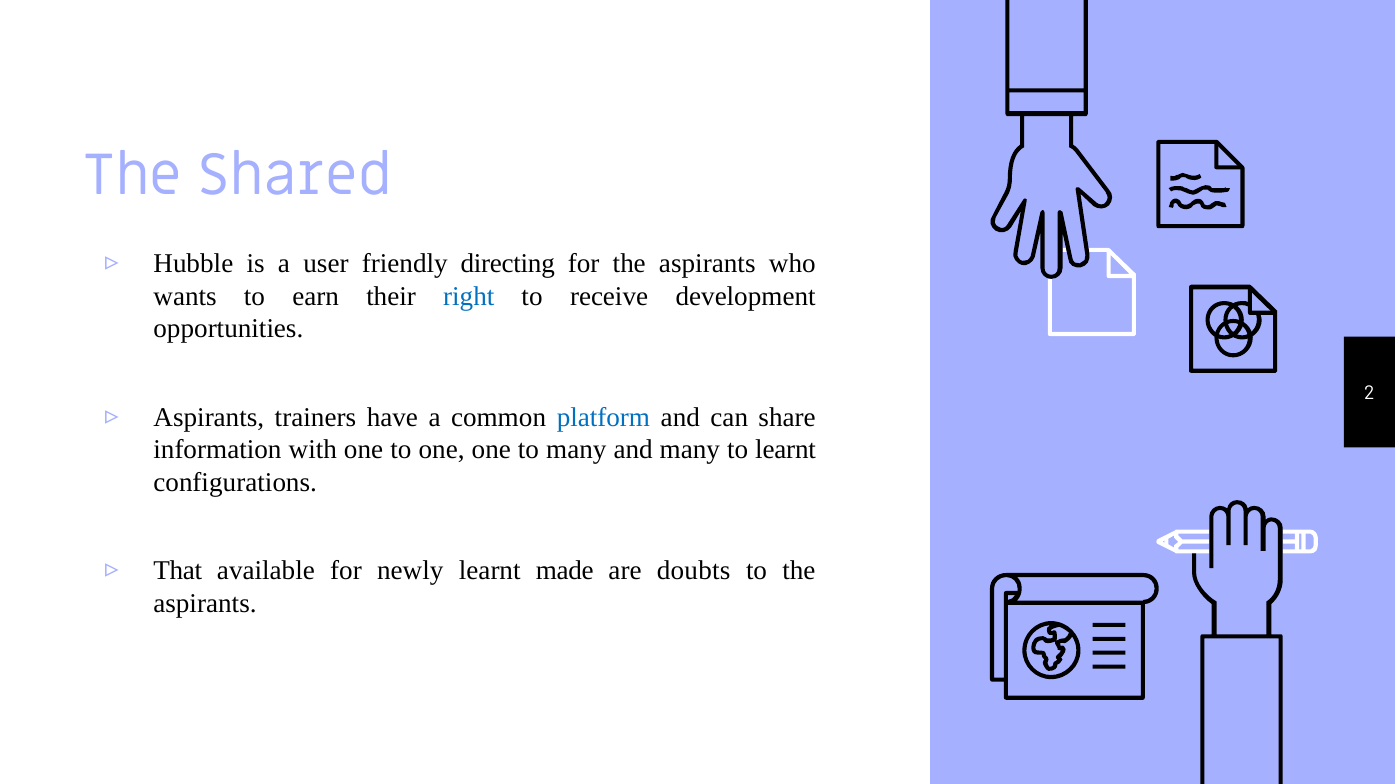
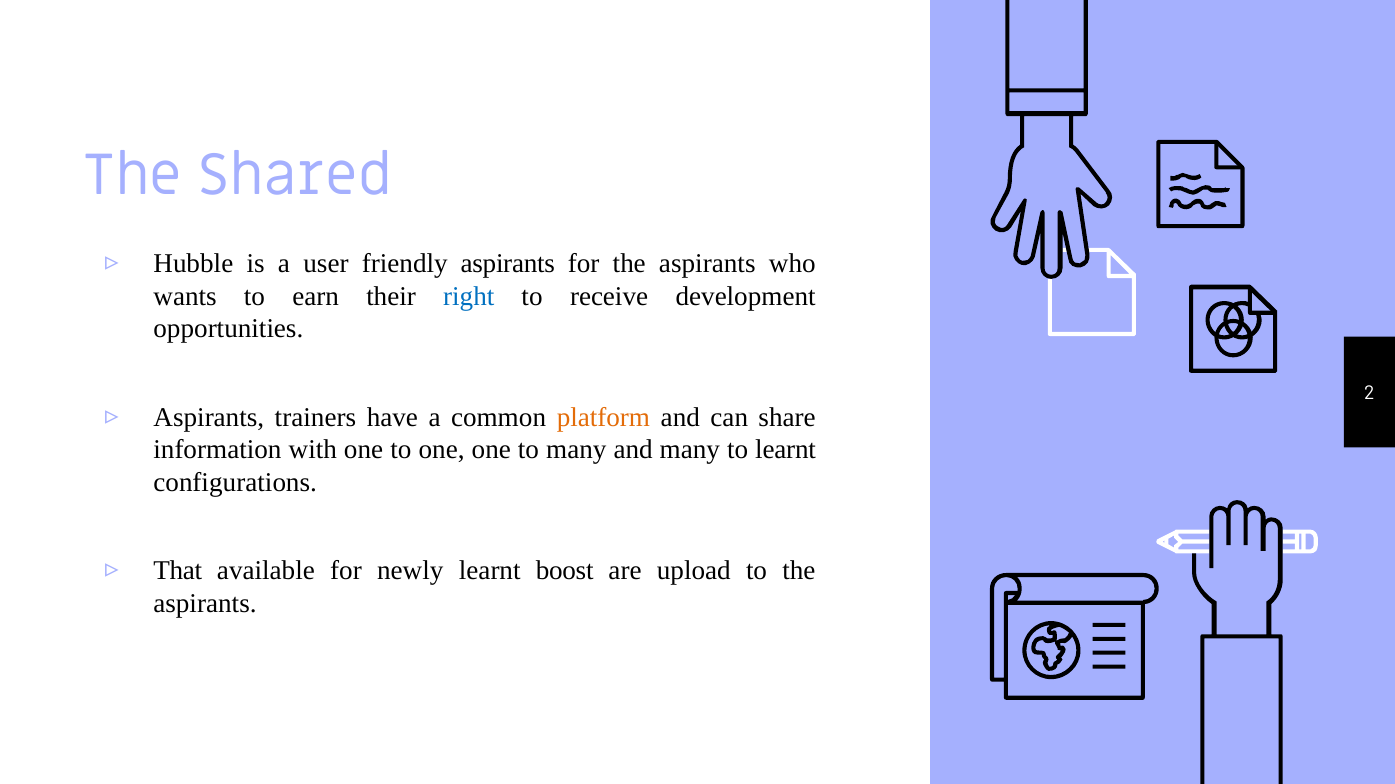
friendly directing: directing -> aspirants (508, 264)
platform colour: blue -> orange (603, 418)
made: made -> boost (565, 571)
doubts: doubts -> upload (694, 571)
